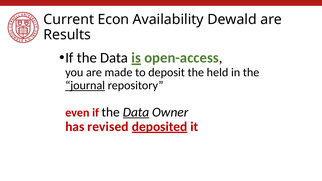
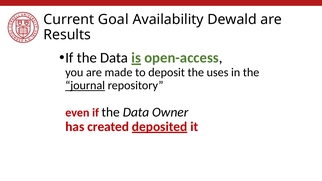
Econ: Econ -> Goal (113, 19)
held: held -> uses (218, 72)
Data underline: present -> none (136, 112)
revised: revised -> created (108, 127)
